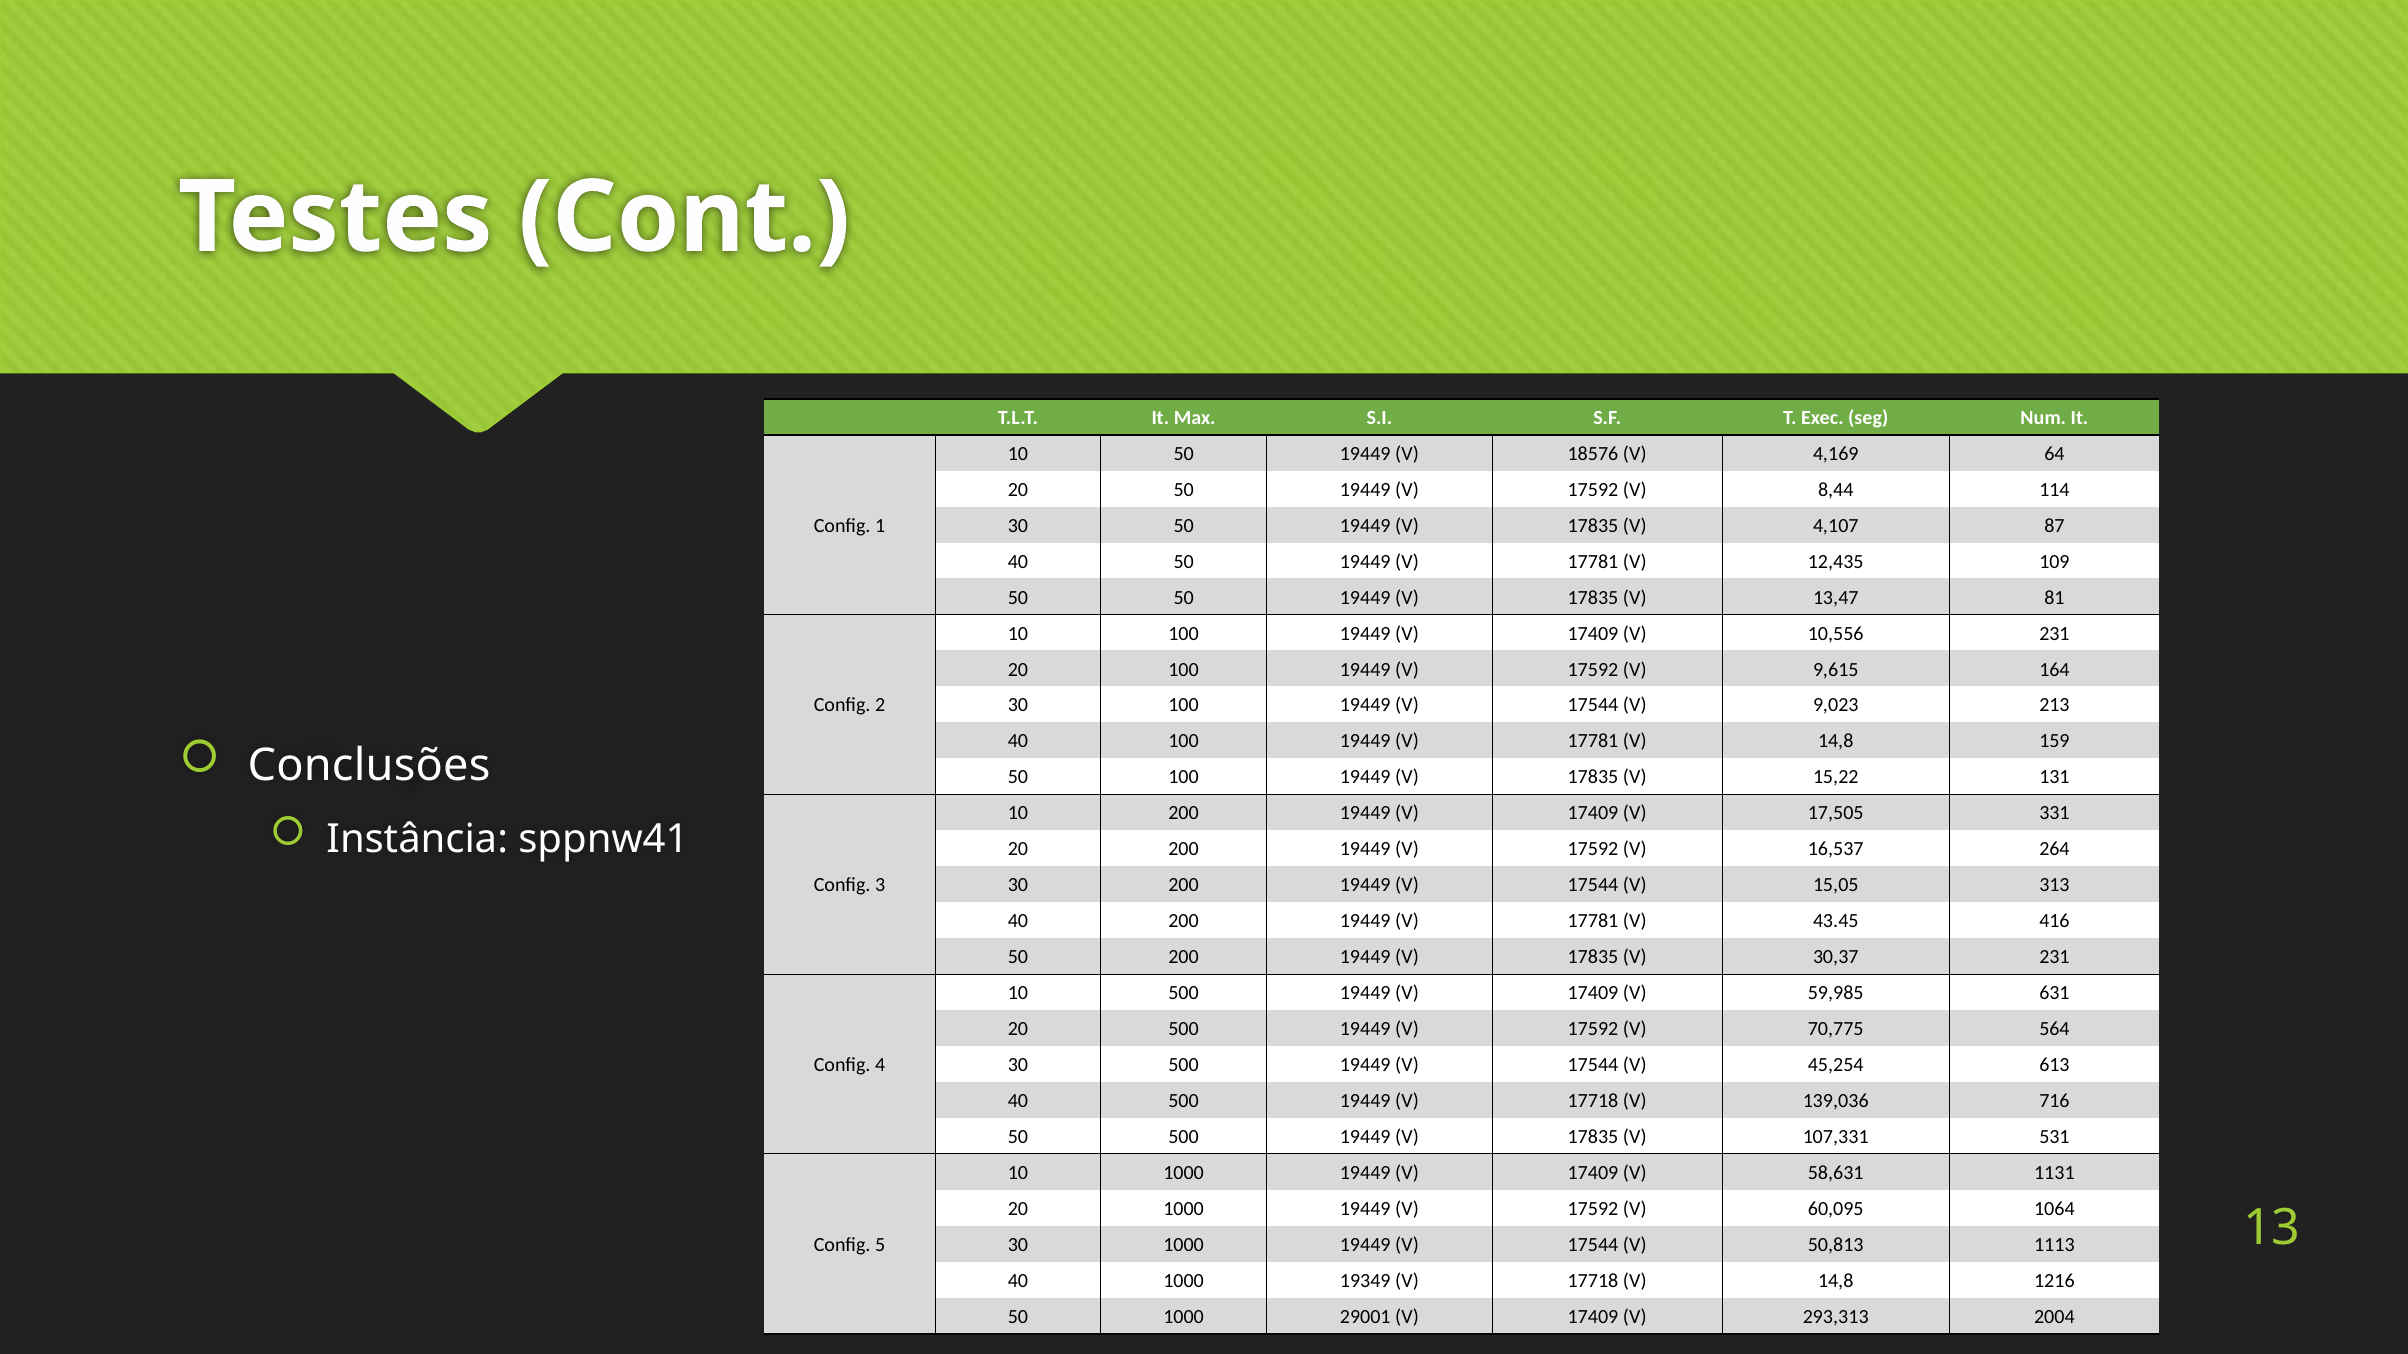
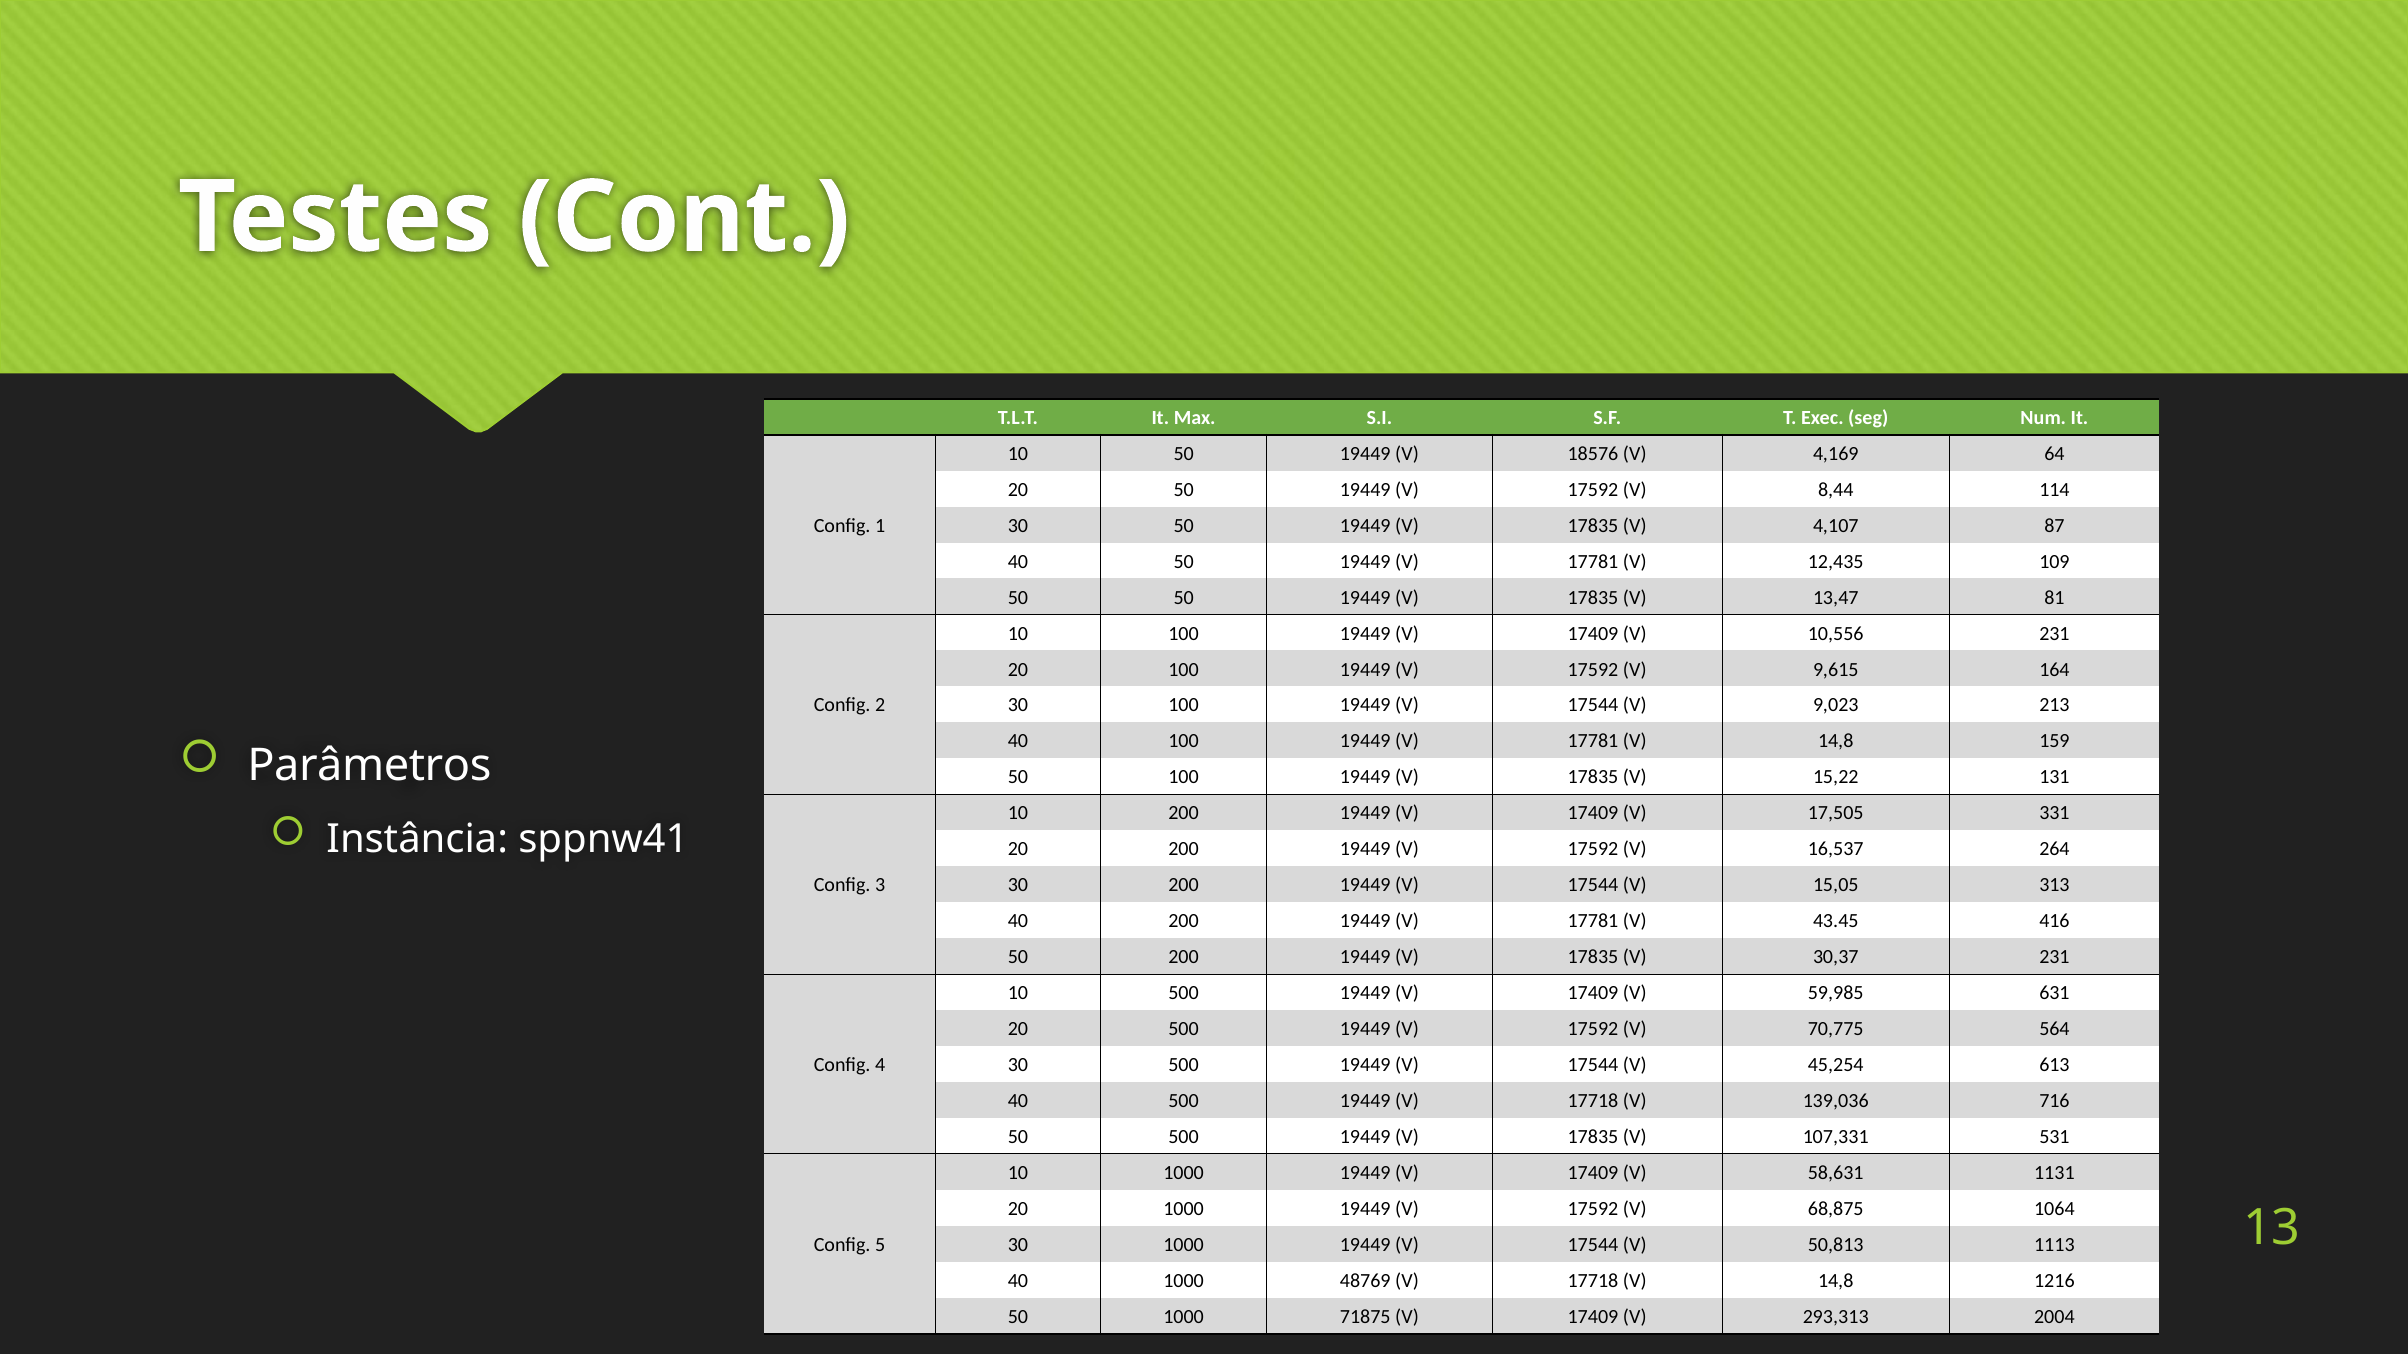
Conclusões: Conclusões -> Parâmetros (369, 766)
60,095: 60,095 -> 68,875 (1836, 1209)
19349: 19349 -> 48769 (1365, 1281)
29001: 29001 -> 71875 (1365, 1317)
